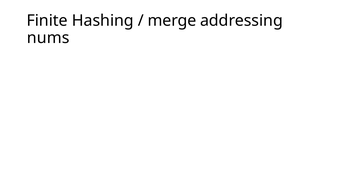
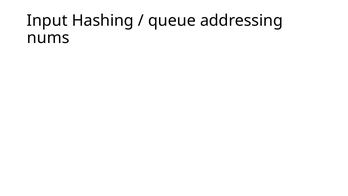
Finite: Finite -> Input (47, 21)
merge: merge -> queue (172, 21)
